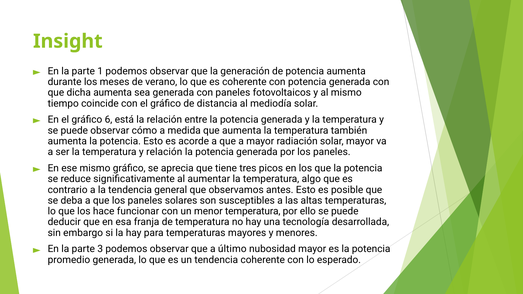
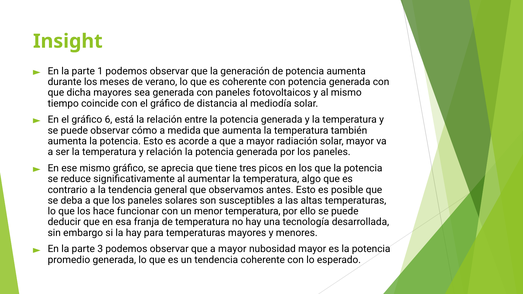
dicha aumenta: aumenta -> mayores (113, 93)
observar que a último: último -> mayor (232, 249)
